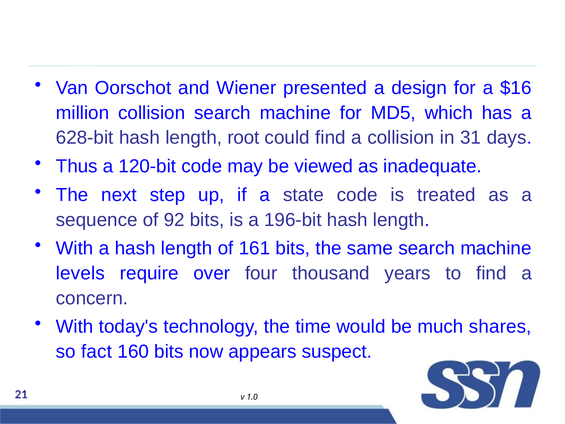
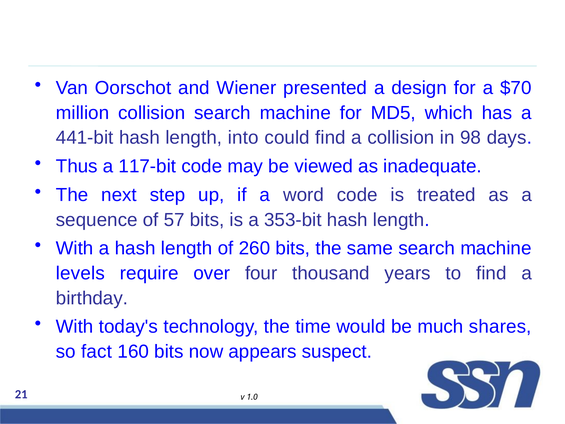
$16: $16 -> $70 (516, 88)
628-bit: 628-bit -> 441-bit (85, 138)
root: root -> into (243, 138)
31: 31 -> 98 (471, 138)
120-bit: 120-bit -> 117-bit (147, 166)
state: state -> word (304, 195)
92: 92 -> 57 (174, 220)
196-bit: 196-bit -> 353-bit (293, 220)
161: 161 -> 260 (254, 248)
concern: concern -> birthday (92, 298)
